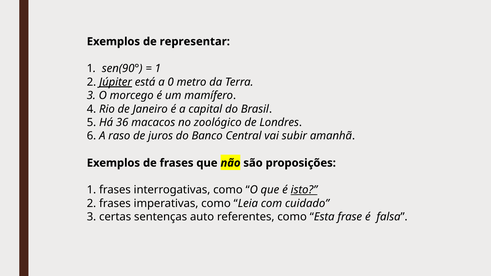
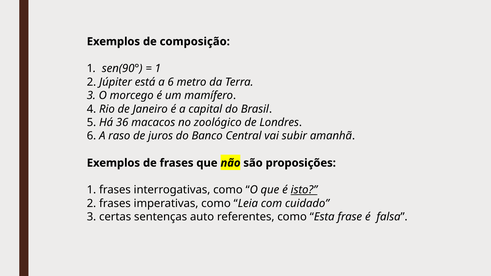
representar: representar -> composição (195, 42)
Júpiter underline: present -> none (116, 82)
a 0: 0 -> 6 (171, 82)
